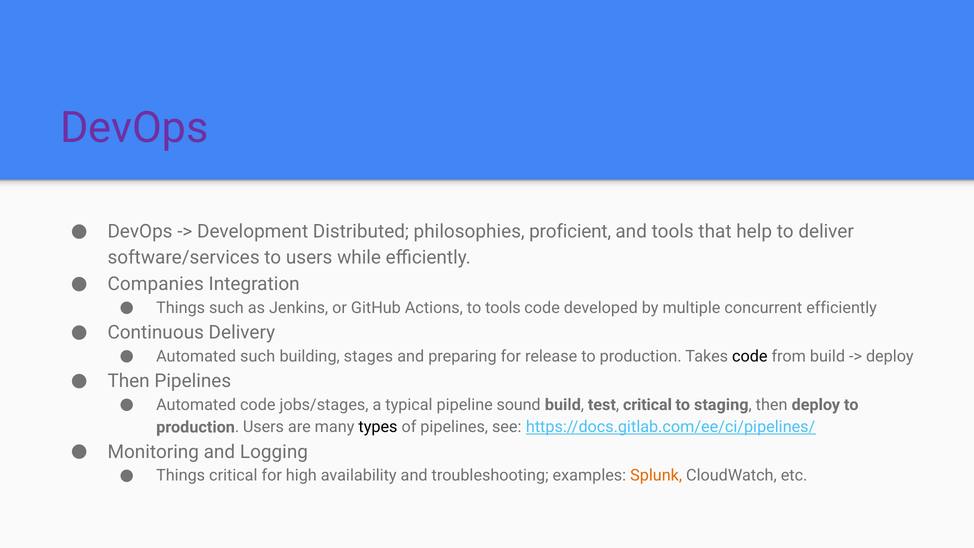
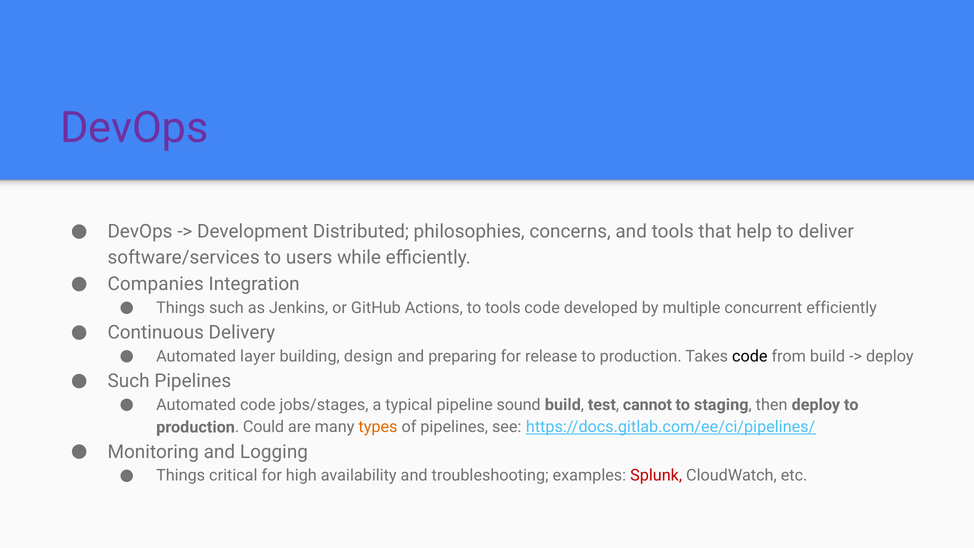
proficient: proficient -> concerns (570, 232)
Automated such: such -> layer (258, 356)
stages: stages -> design (368, 356)
Then: Then -> Such (129, 381)
test critical: critical -> cannot (647, 405)
production Users: Users -> Could (263, 427)
types colour: black -> orange (378, 427)
Splunk colour: orange -> red (656, 476)
